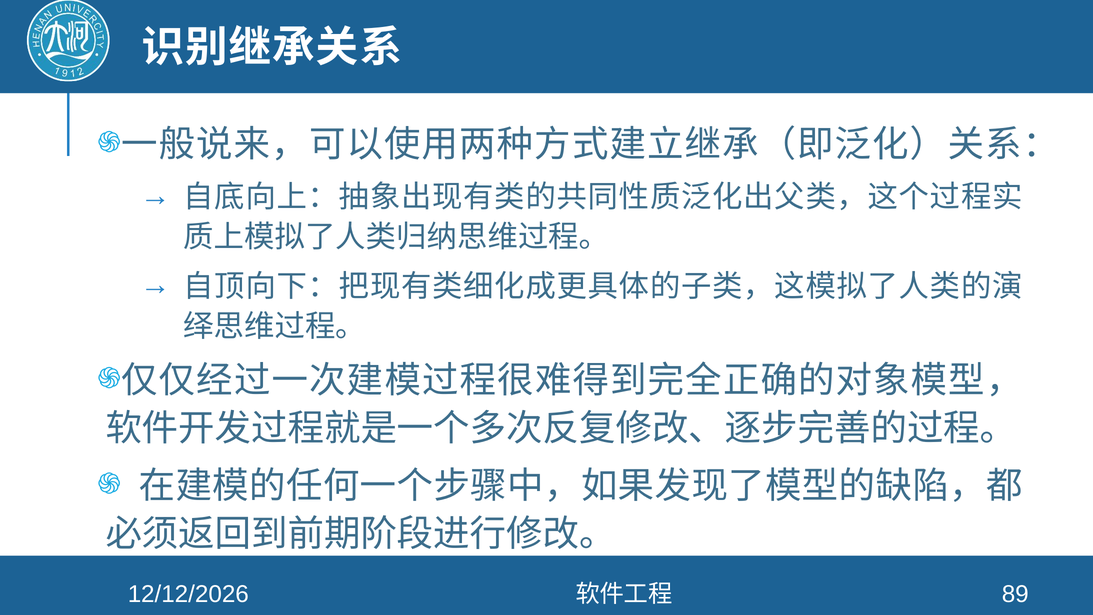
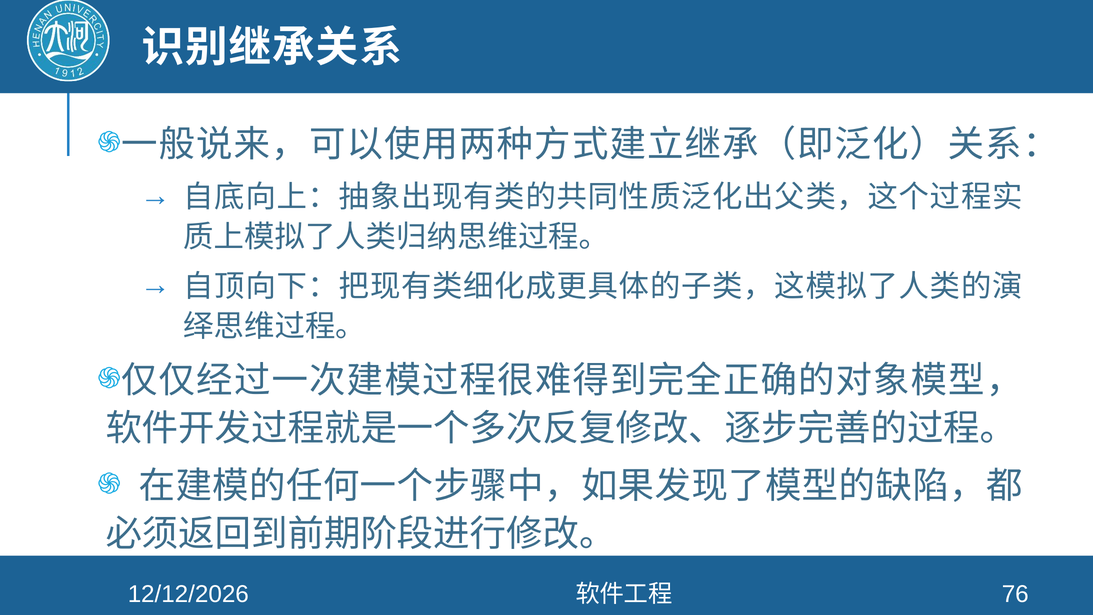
89: 89 -> 76 (1015, 594)
